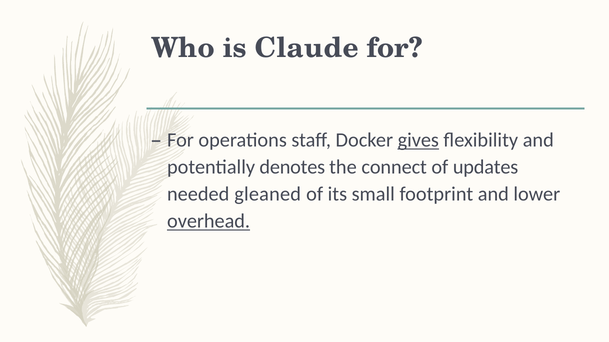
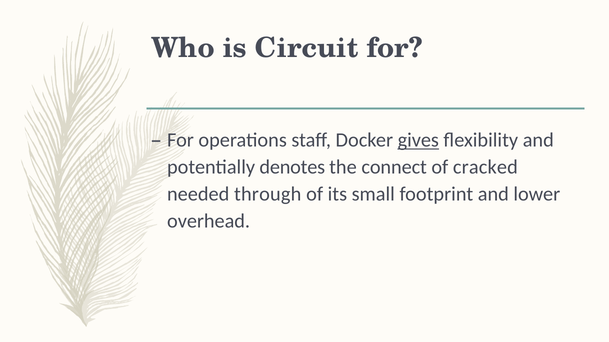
Claude: Claude -> Circuit (307, 48)
updates: updates -> cracked (485, 167)
gleaned: gleaned -> through (268, 195)
overhead underline: present -> none (209, 222)
